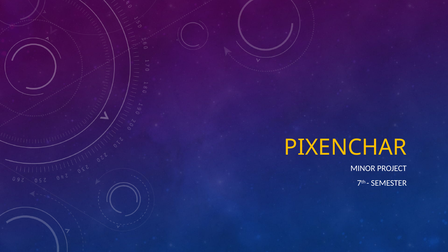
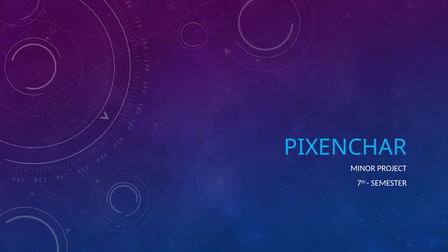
PIXENCHAR colour: yellow -> light blue (345, 148)
